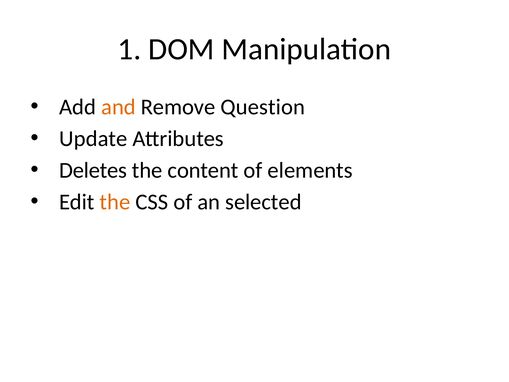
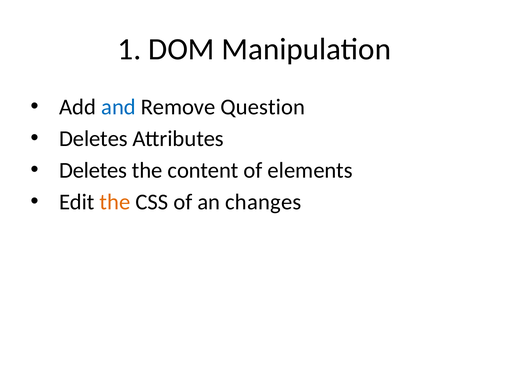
and colour: orange -> blue (118, 107)
Update: Update -> Deletes (93, 139)
selected: selected -> changes (263, 202)
